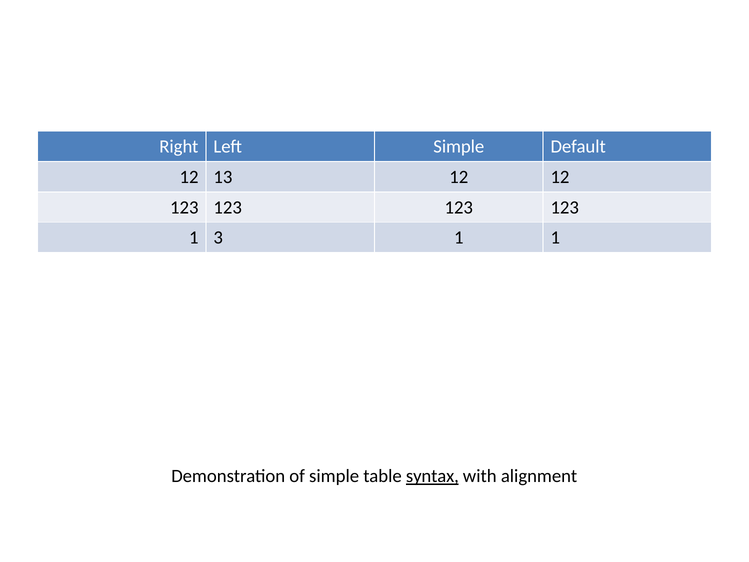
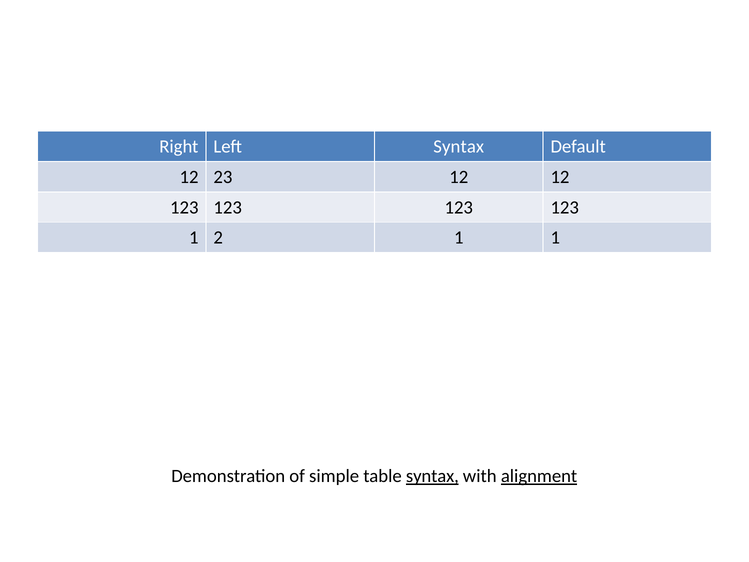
Left Simple: Simple -> Syntax (459, 146)
13: 13 -> 23 (223, 177)
3: 3 -> 2 (218, 238)
alignment underline: none -> present (539, 476)
